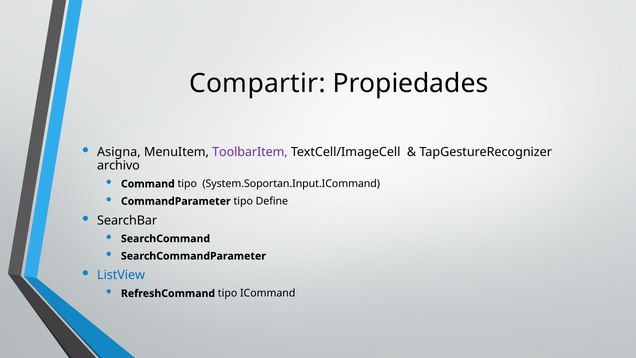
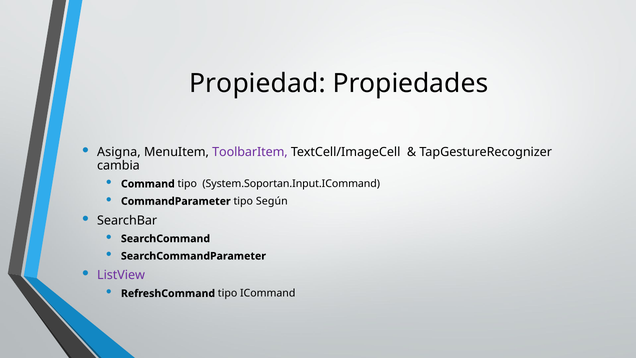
Compartir: Compartir -> Propiedad (258, 83)
archivo: archivo -> cambia (118, 166)
Define: Define -> Según (272, 201)
ListView colour: blue -> purple (121, 275)
